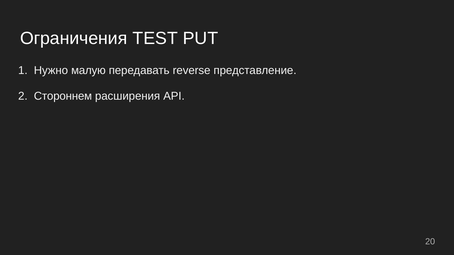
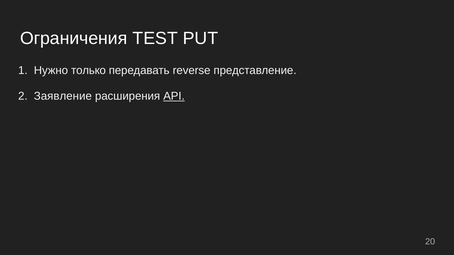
малую: малую -> только (88, 70)
Стороннем: Стороннем -> Заявление (63, 96)
API underline: none -> present (174, 96)
